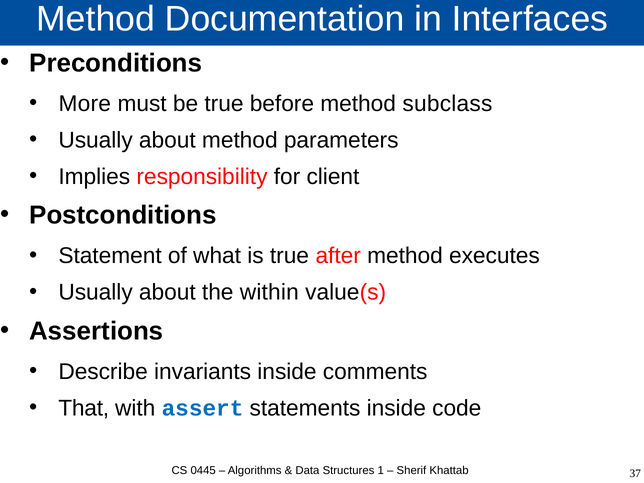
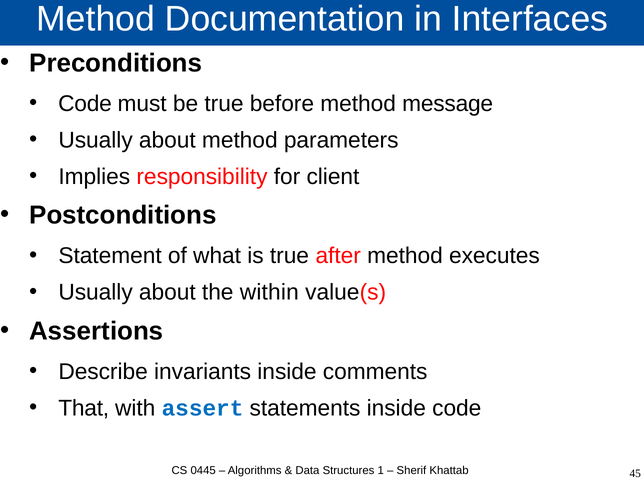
More: More -> Code (85, 104)
subclass: subclass -> message (448, 104)
37: 37 -> 45 (635, 474)
